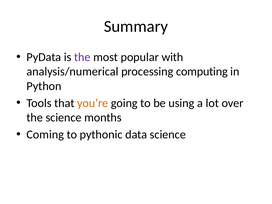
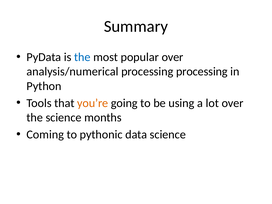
the colour: purple -> blue (82, 57)
popular with: with -> over (173, 57)
processing computing: computing -> processing (202, 72)
